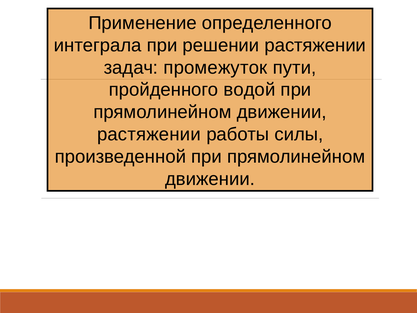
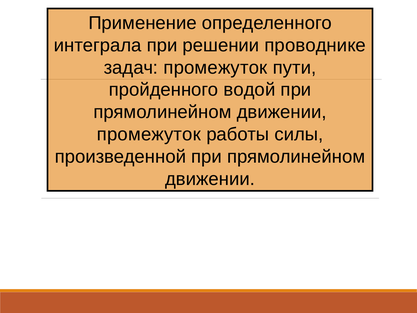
решении растяжении: растяжении -> проводнике (315, 45)
растяжении: растяжении -> промежуток (149, 134)
